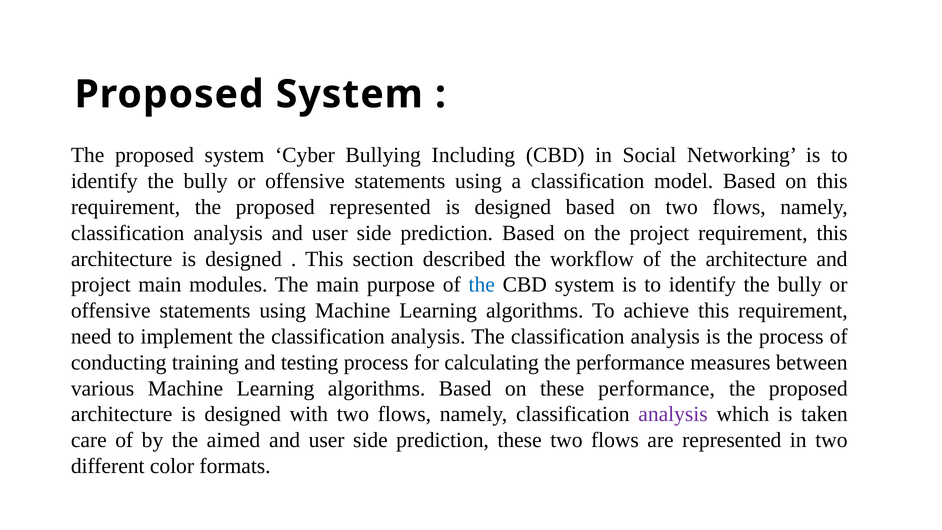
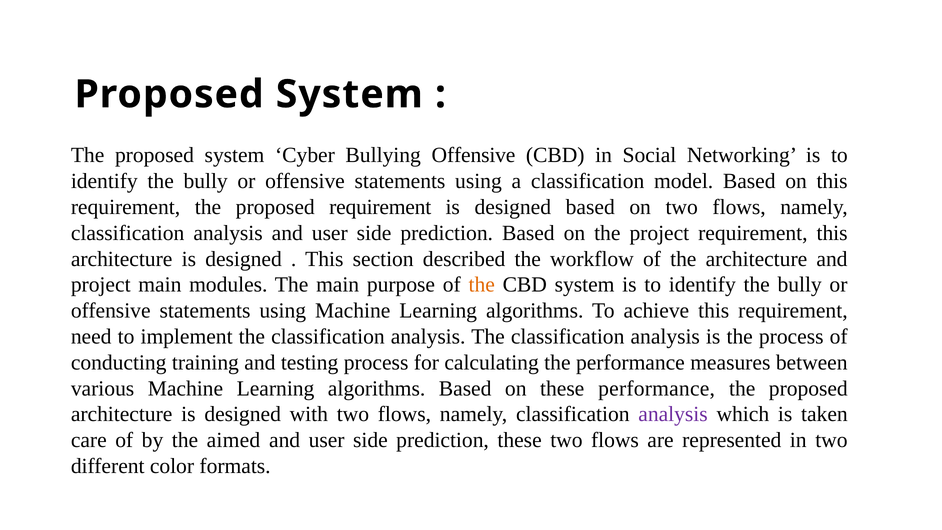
Bullying Including: Including -> Offensive (474, 155)
proposed represented: represented -> requirement (380, 207)
the colour: blue -> orange (482, 285)
